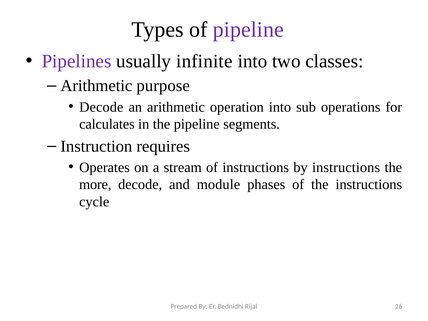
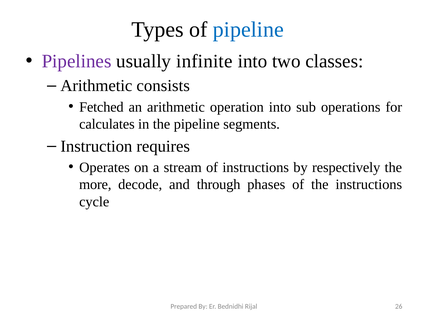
pipeline colour: purple -> blue (248, 30)
purpose: purpose -> consists (163, 86)
Decode: Decode -> Fetched (101, 107)
by instructions: instructions -> respectively (346, 167)
module: module -> through (219, 185)
